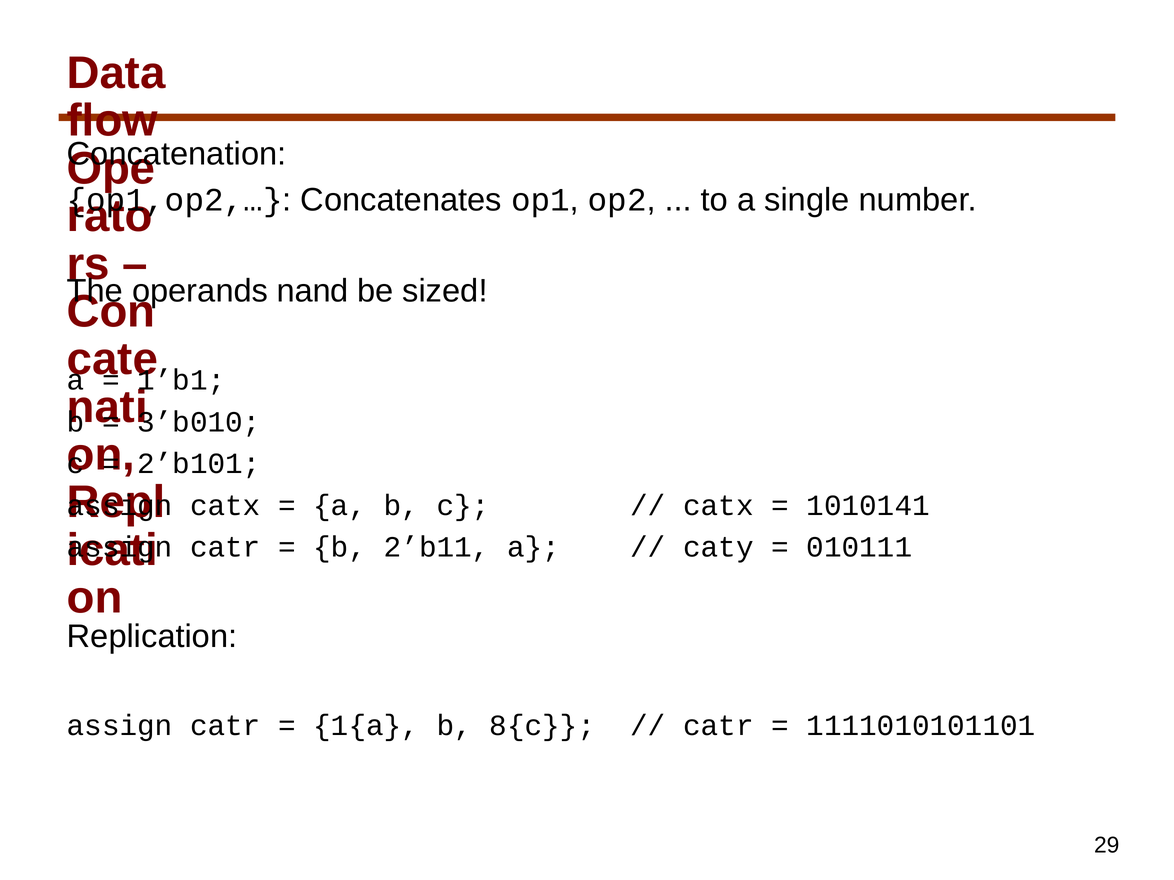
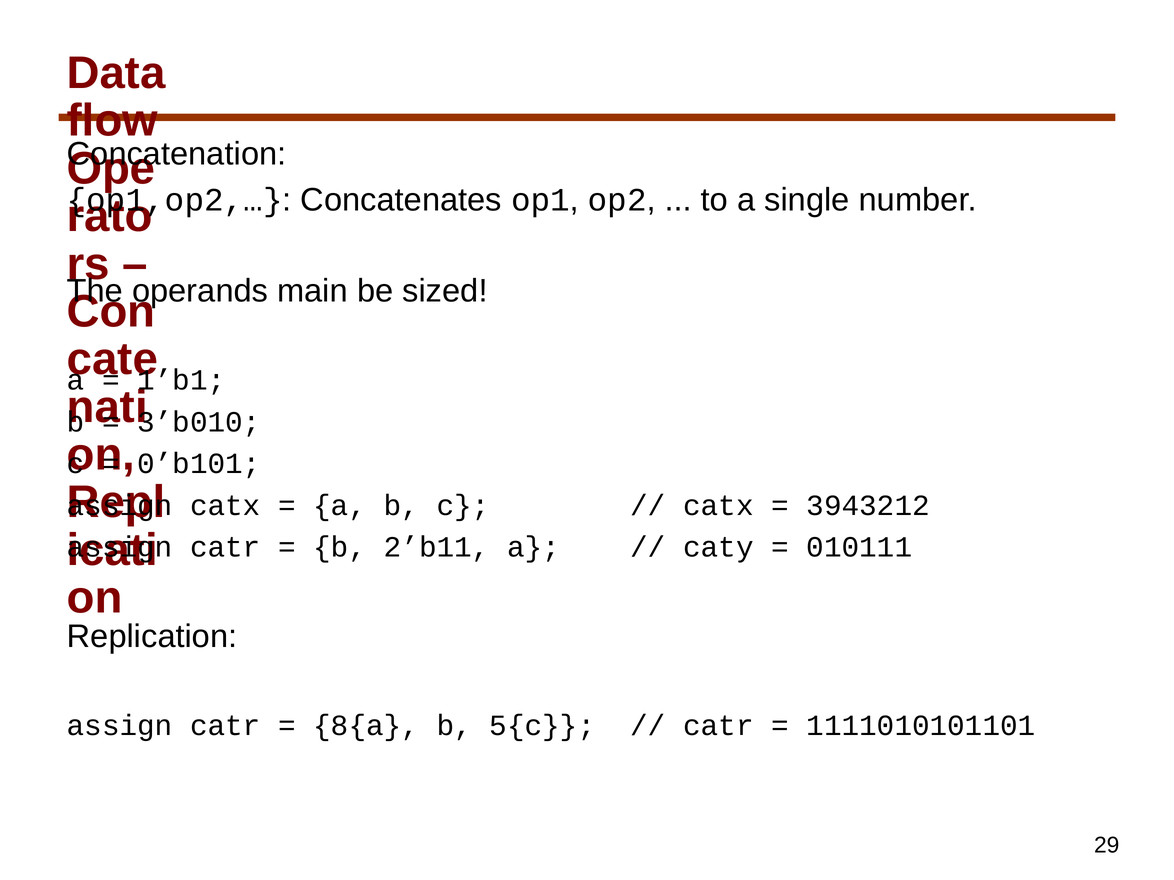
nand: nand -> main (312, 291)
2’b101: 2’b101 -> 0’b101 (199, 464)
1010141: 1010141 -> 3943212 (868, 506)
1{a: 1{a -> 8{a (366, 726)
8{c: 8{c -> 5{c (542, 726)
